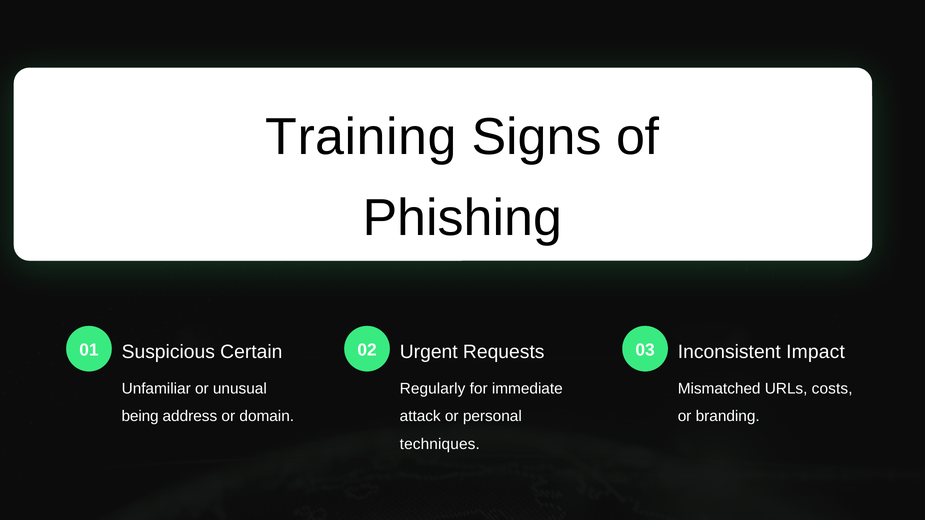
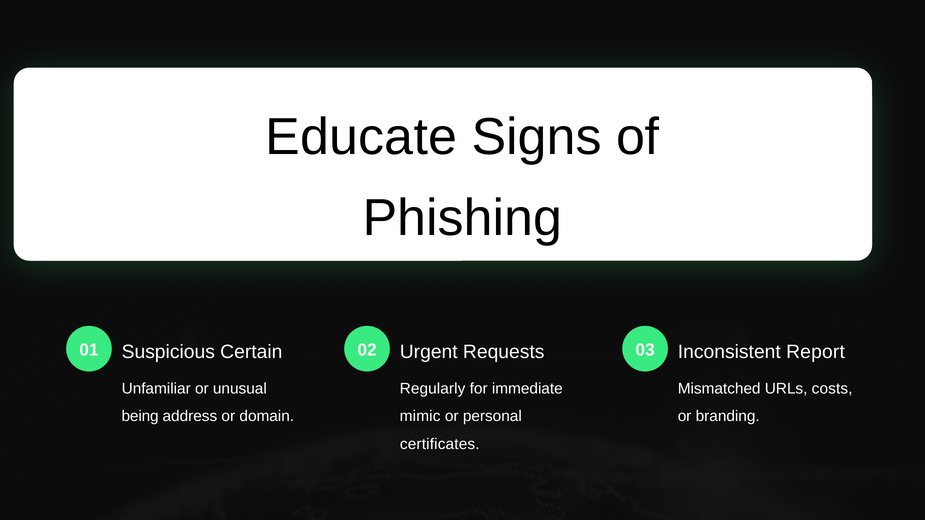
Training: Training -> Educate (361, 137)
Impact: Impact -> Report (816, 352)
attack: attack -> mimic (420, 417)
techniques: techniques -> certificates (440, 444)
